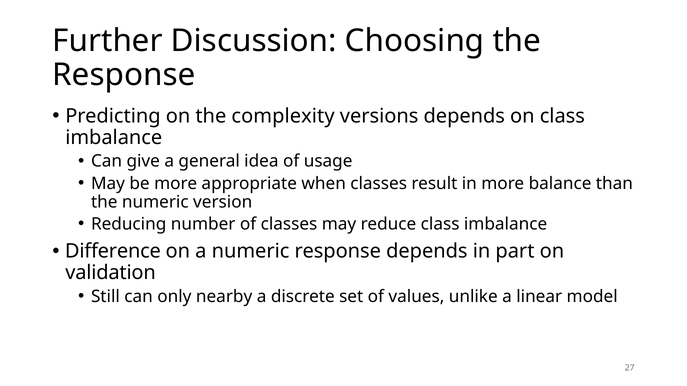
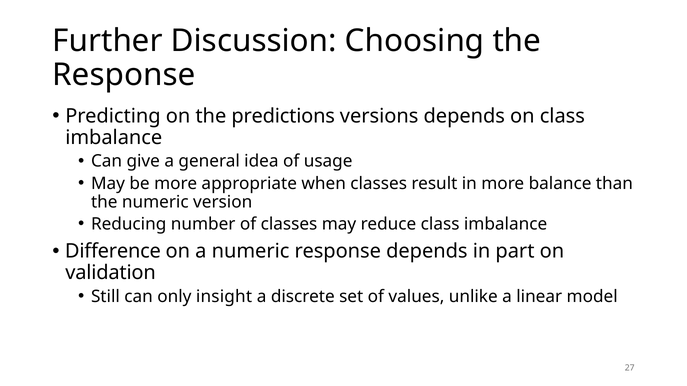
complexity: complexity -> predictions (283, 116)
nearby: nearby -> insight (224, 297)
